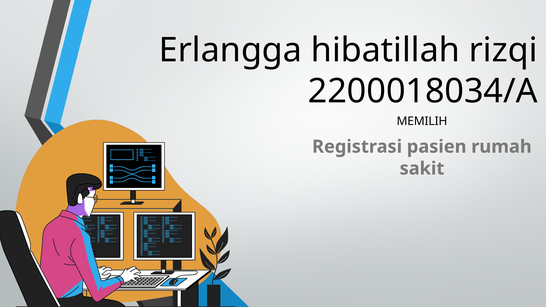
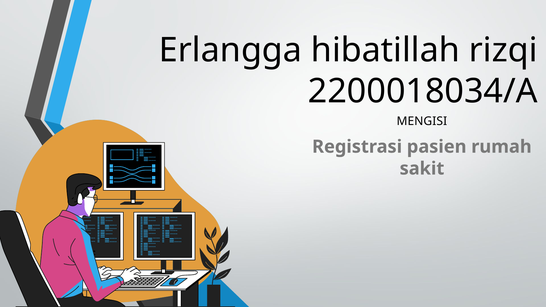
MEMILIH: MEMILIH -> MENGISI (422, 121)
